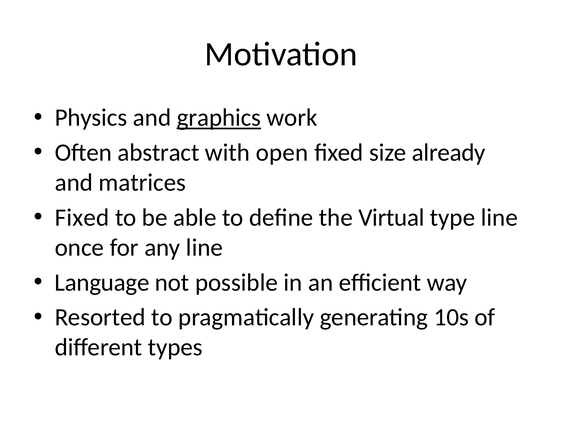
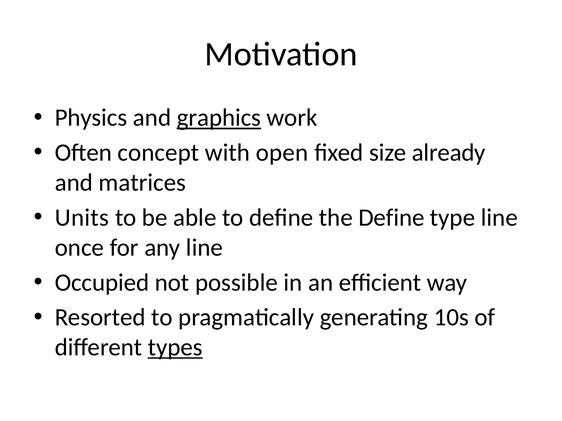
abstract: abstract -> concept (158, 153)
Fixed: Fixed -> Units (82, 218)
the Virtual: Virtual -> Define (391, 218)
Language: Language -> Occupied (102, 283)
types underline: none -> present (175, 348)
